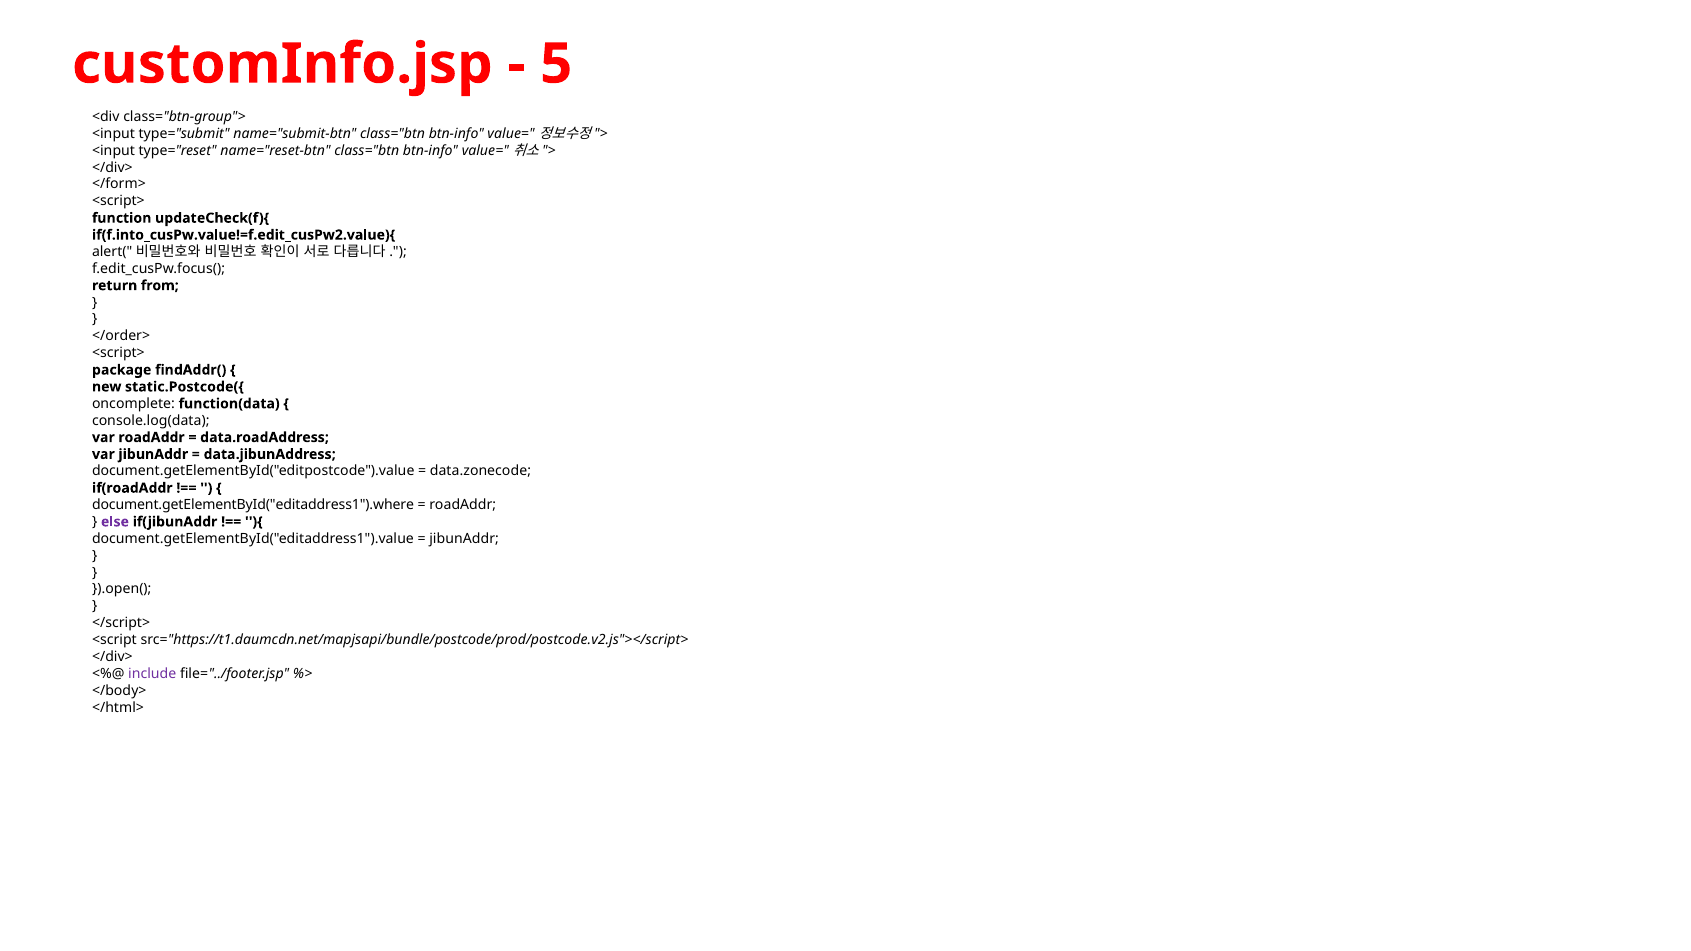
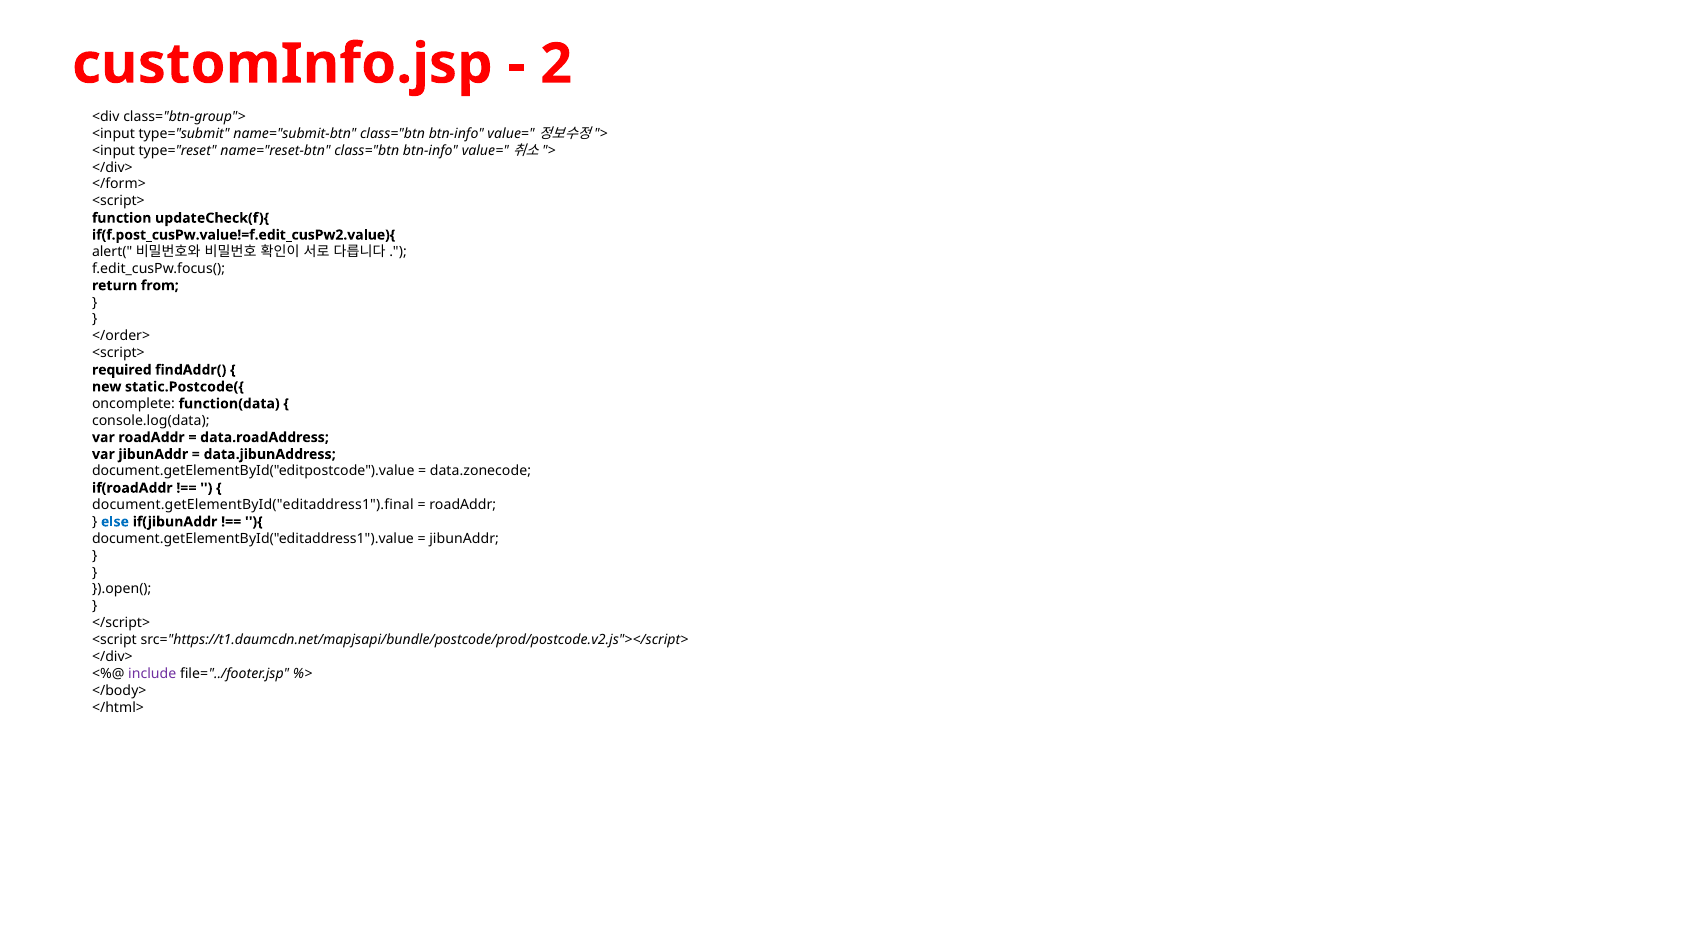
5: 5 -> 2 (556, 64)
if(f.into_cusPw.value!=f.edit_cusPw2.value){: if(f.into_cusPw.value!=f.edit_cusPw2.value){ -> if(f.post_cusPw.value!=f.edit_cusPw2.value){ (244, 235)
package: package -> required (122, 370)
document.getElementById("editaddress1").where: document.getElementById("editaddress1").where -> document.getElementById("editaddress1").final (253, 505)
else colour: purple -> blue (115, 522)
